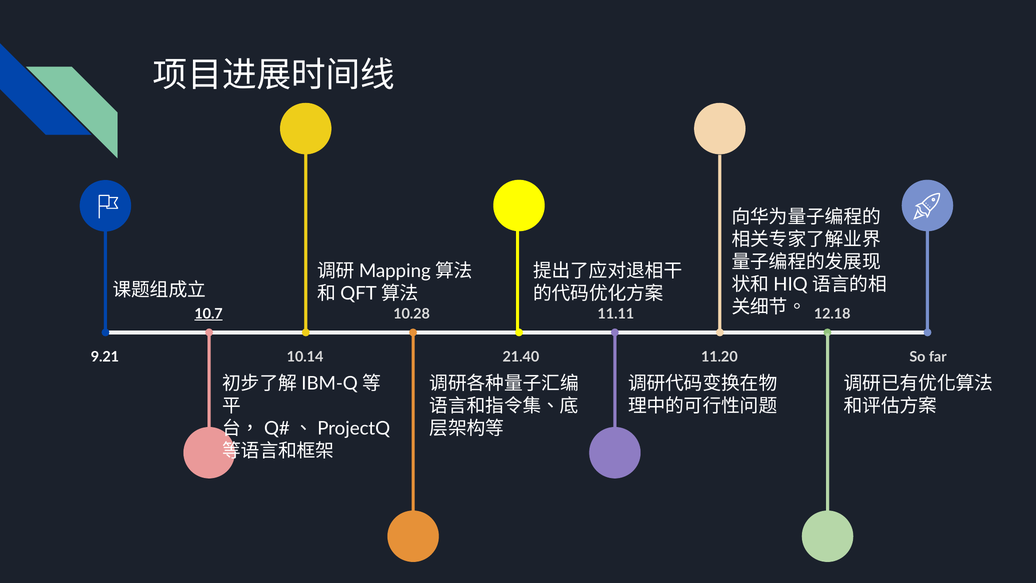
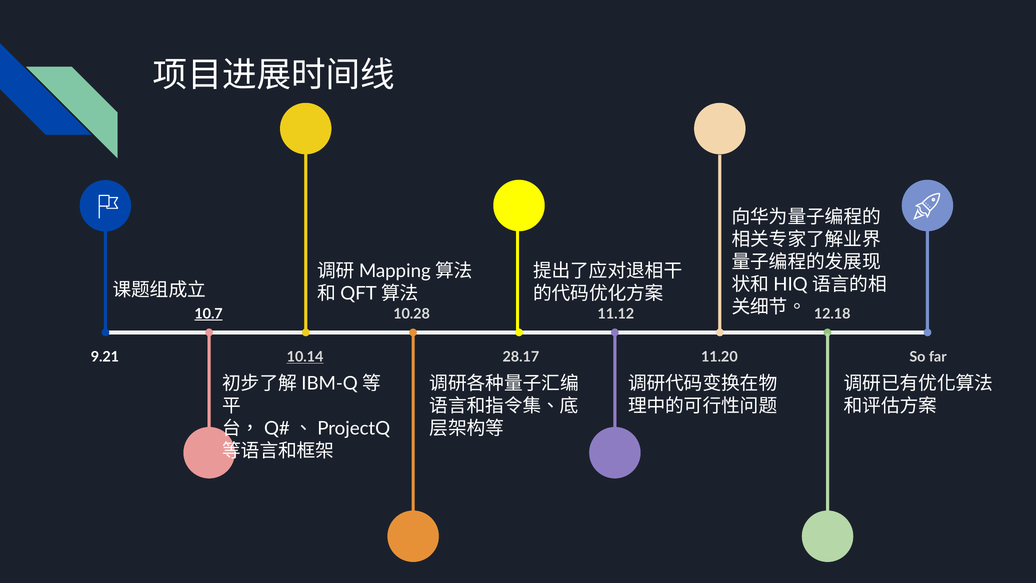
11.11: 11.11 -> 11.12 (616, 314)
10.14 underline: none -> present (305, 357)
21.40: 21.40 -> 28.17 (521, 357)
